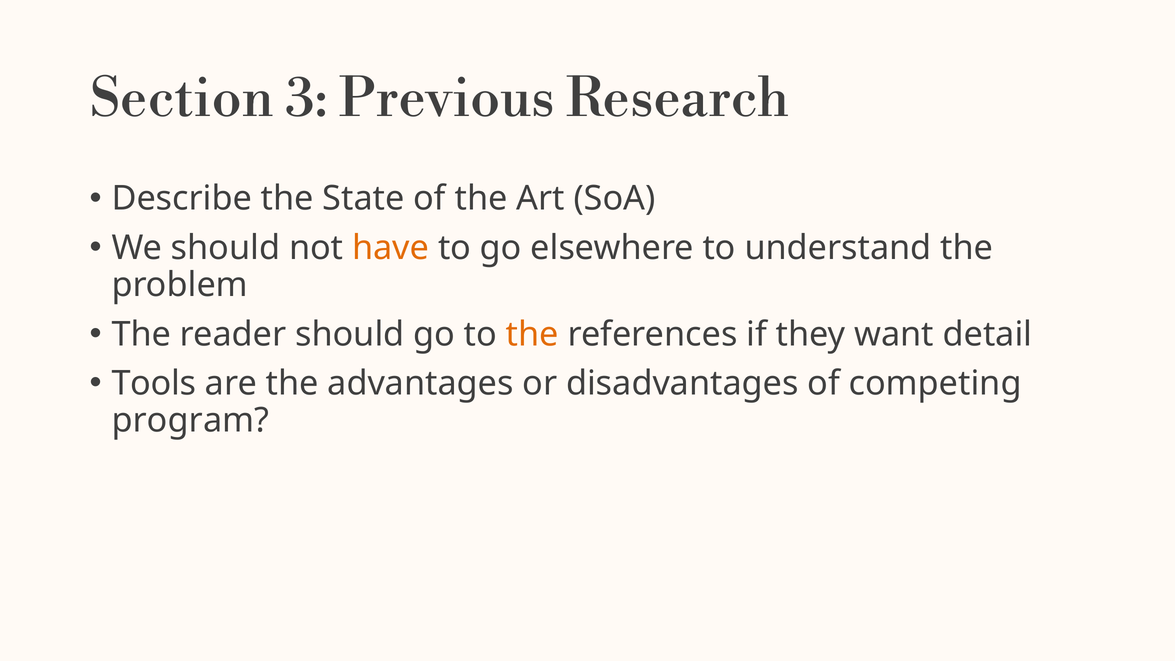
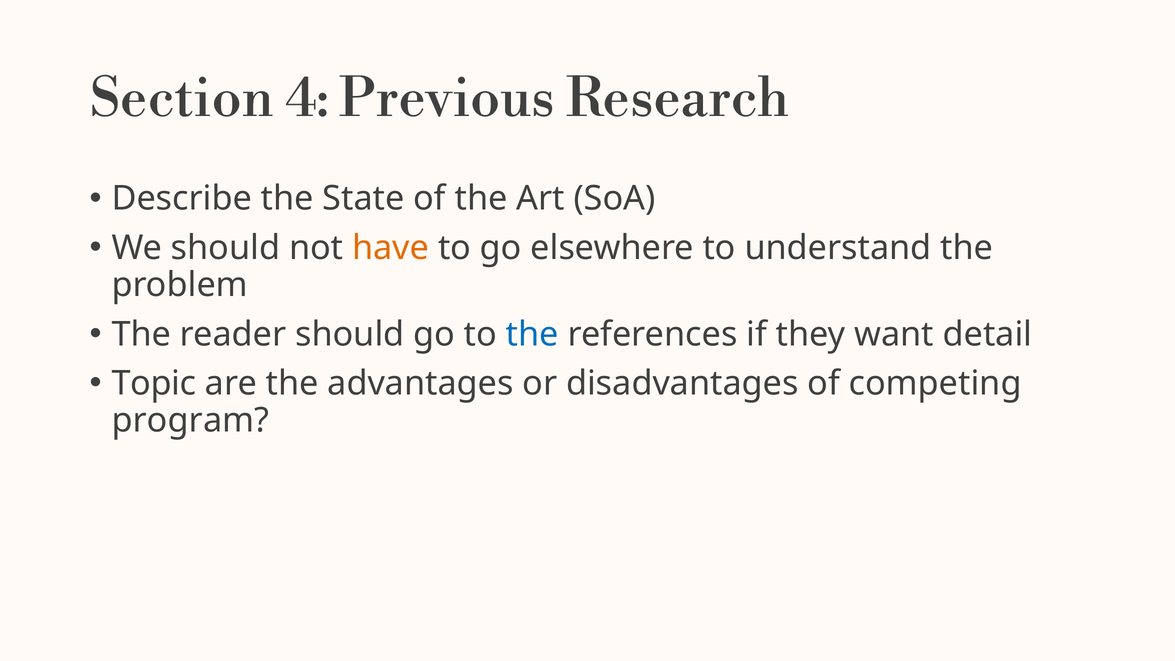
3: 3 -> 4 (307, 99)
the colour: orange -> blue (532, 334)
Tools: Tools -> Topic (154, 383)
